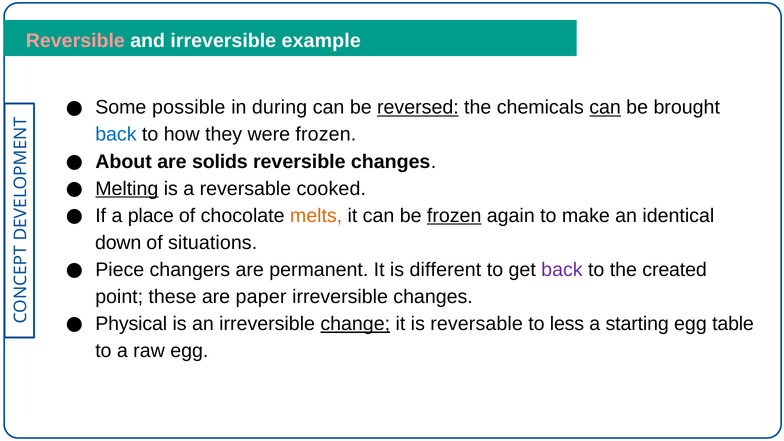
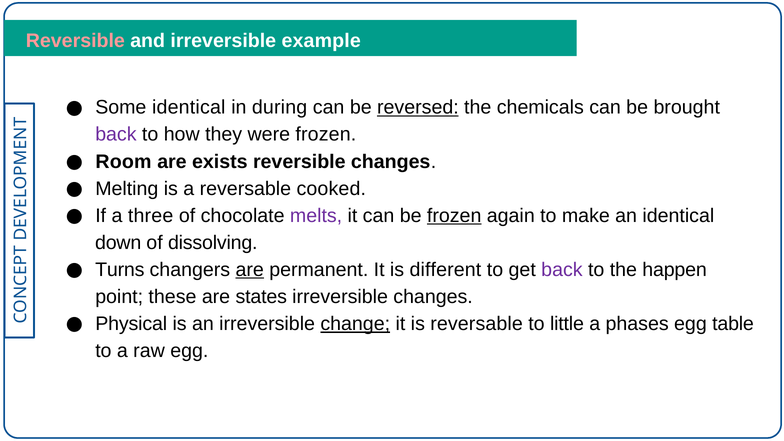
Some possible: possible -> identical (189, 107)
can underline: present -> none (605, 107)
back colour: blue -> purple (116, 135)
About: About -> Room (123, 162)
solids: solids -> exists (220, 162)
Melting underline: present -> none (127, 189)
place: place -> three (151, 216)
melts colour: orange -> purple (316, 216)
situations: situations -> dissolving (213, 243)
Piece: Piece -> Turns (120, 270)
are underline: none -> present (250, 270)
created: created -> happen (675, 270)
paper: paper -> states (261, 297)
less: less -> little (567, 324)
starting: starting -> phases (637, 324)
